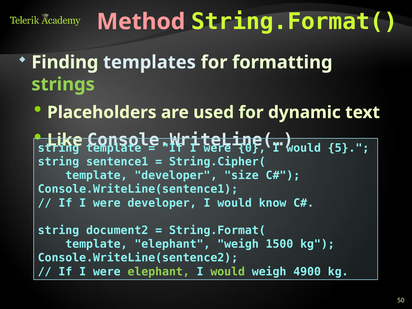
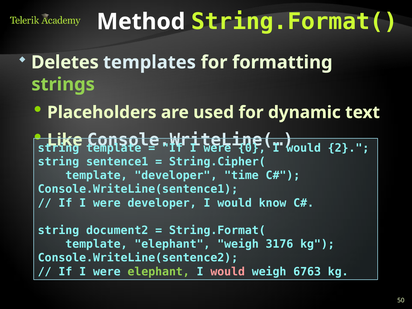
Method colour: pink -> white (141, 22)
Finding: Finding -> Deletes (65, 62)
5: 5 -> 2 (349, 148)
size: size -> time (241, 175)
1500: 1500 -> 3176 (279, 244)
would colour: light green -> pink (228, 272)
4900: 4900 -> 6763 (307, 272)
